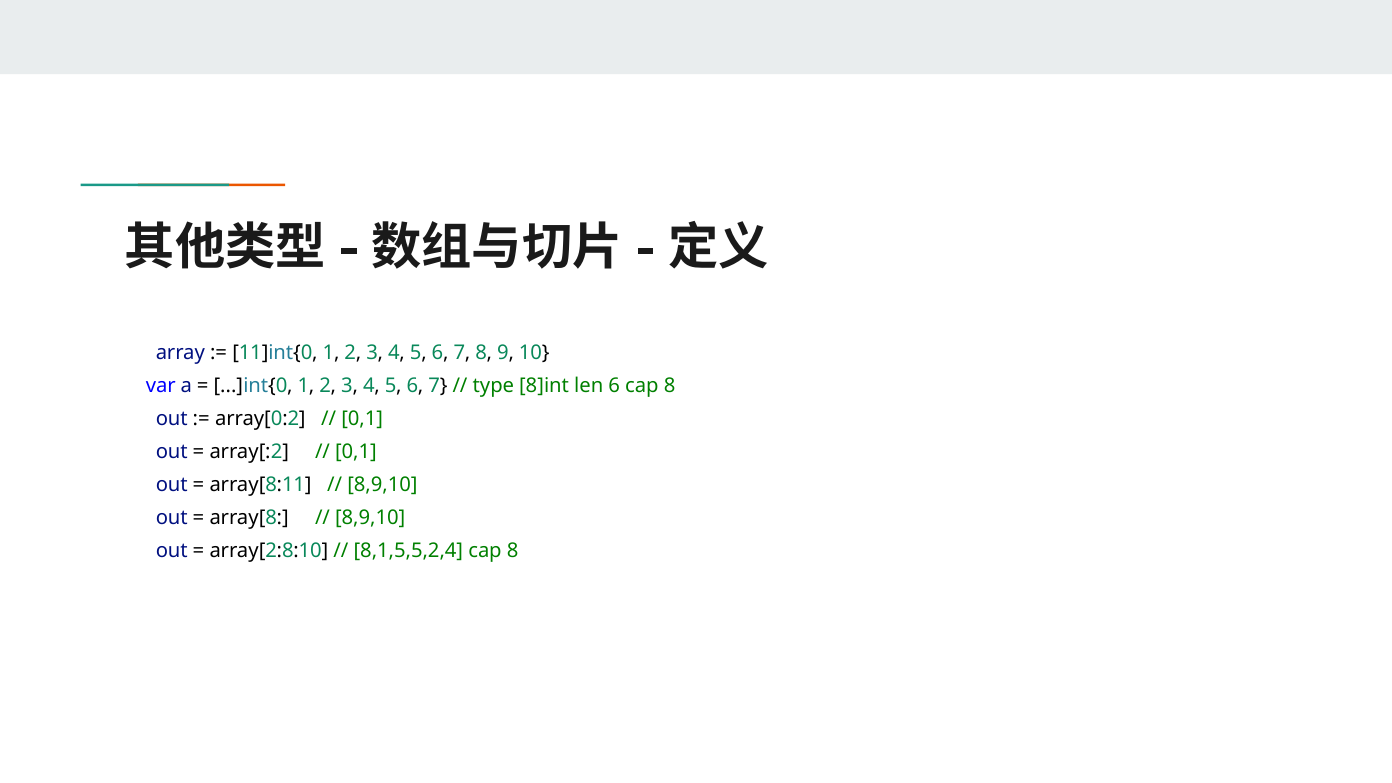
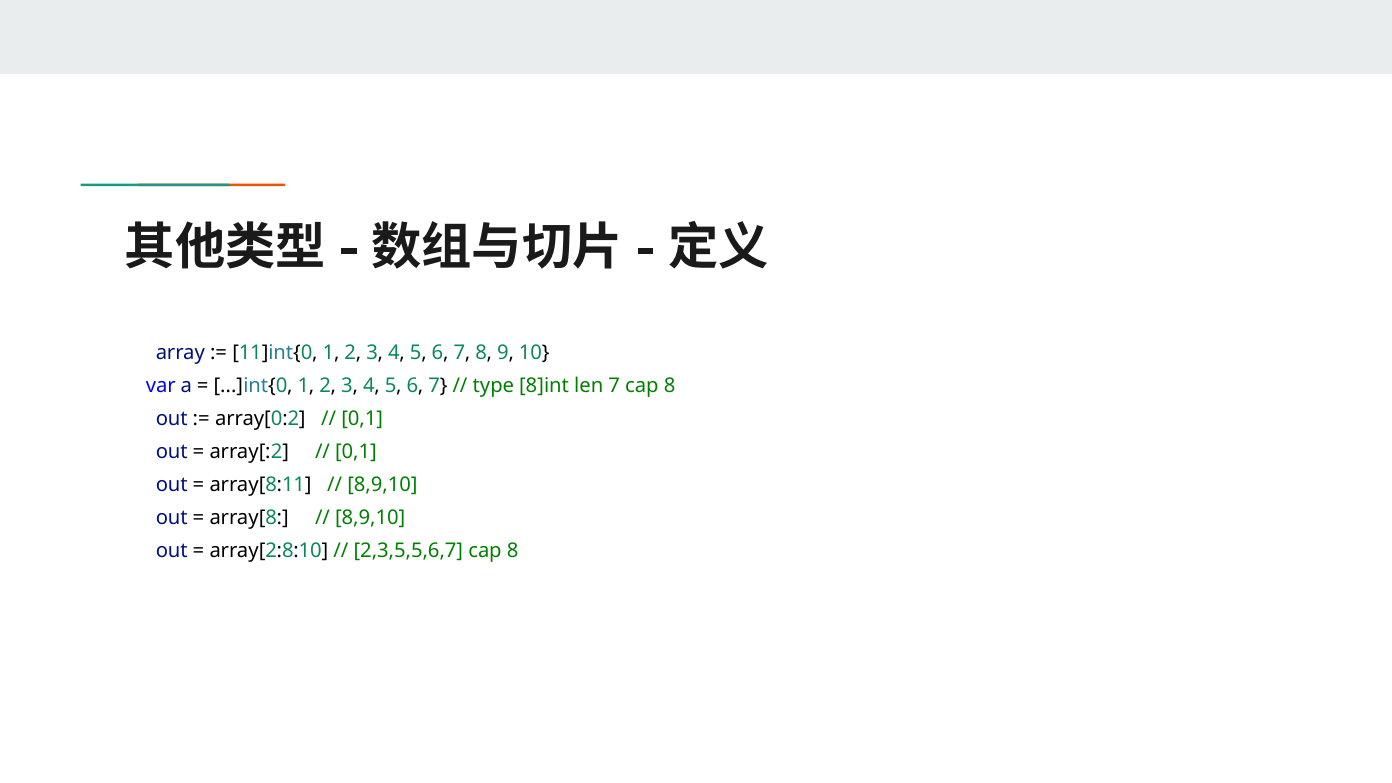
len 6: 6 -> 7 (614, 386)
8,1,5,5,2,4: 8,1,5,5,2,4 -> 2,3,5,5,6,7 (408, 551)
